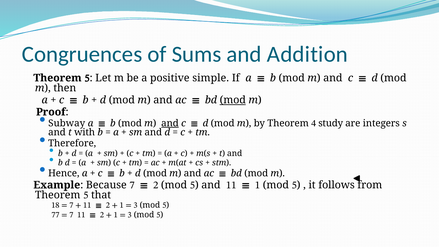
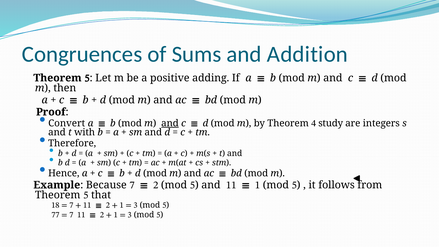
simple: simple -> adding (211, 78)
mod underline: present -> none (233, 100)
Subway: Subway -> Convert (67, 123)
